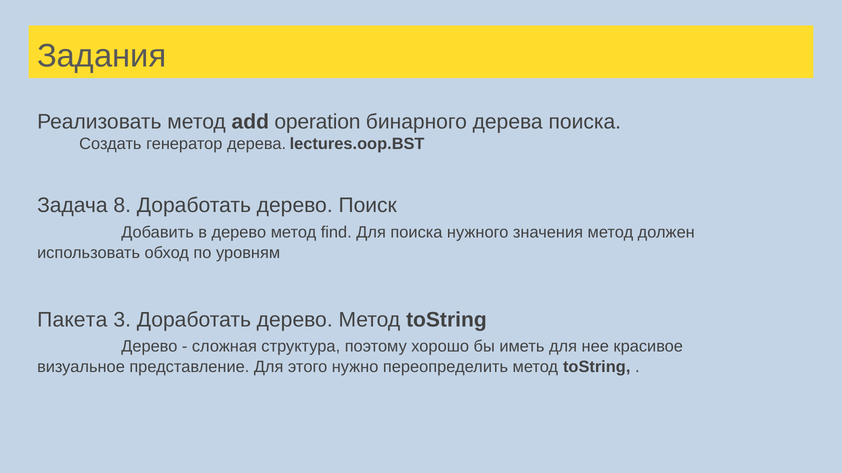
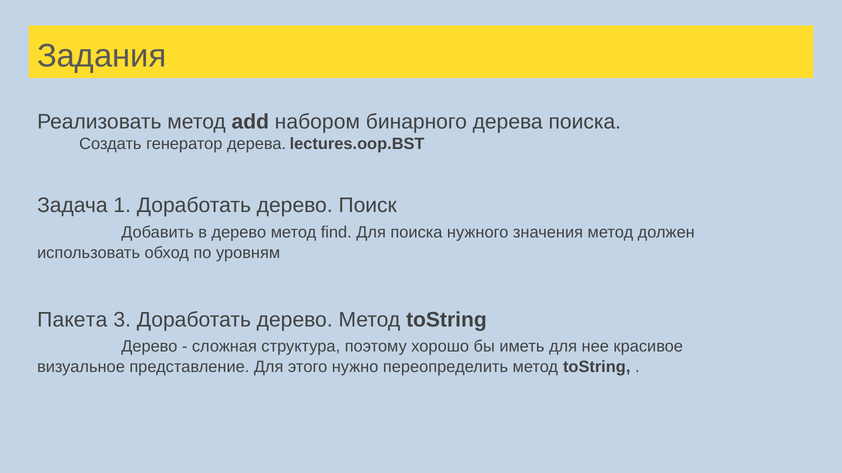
operation: operation -> набором (317, 122)
8: 8 -> 1 (122, 206)
